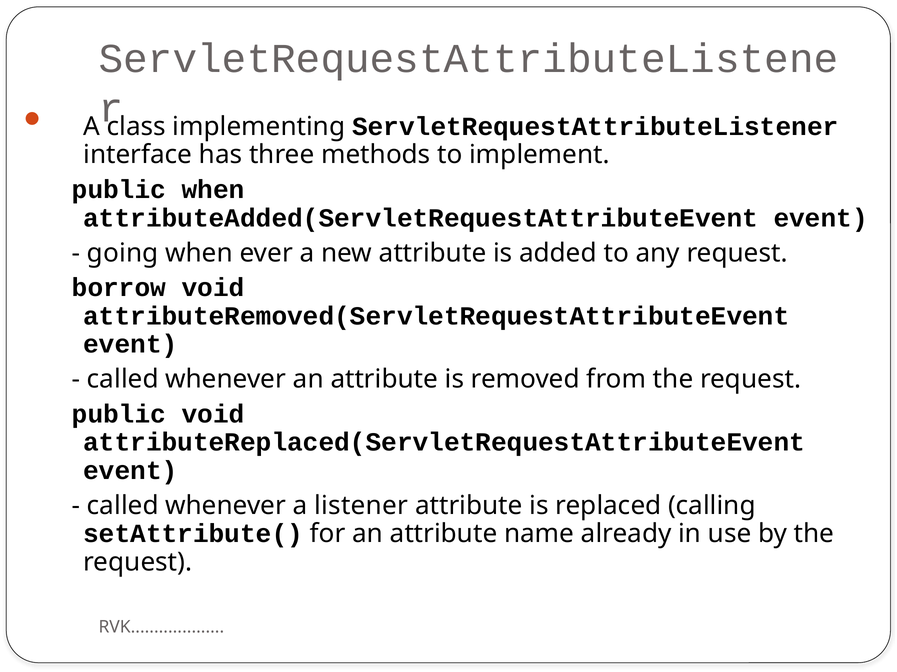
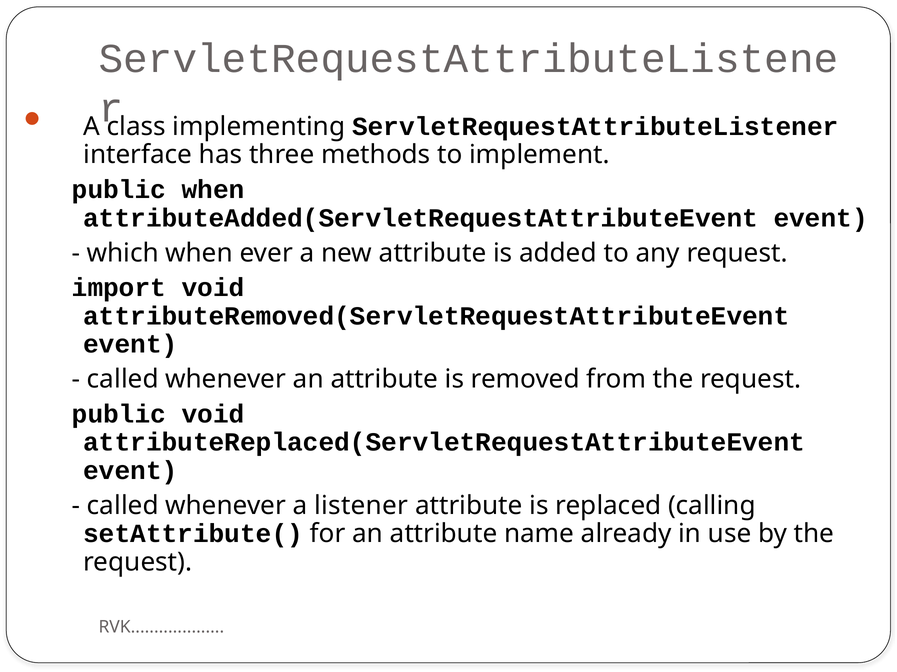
going: going -> which (123, 253)
borrow: borrow -> import (119, 288)
